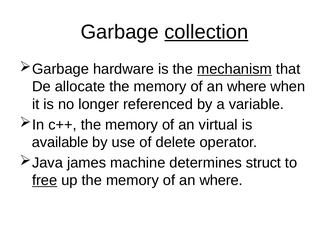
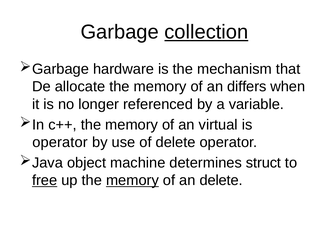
mechanism underline: present -> none (234, 69)
where: where -> differs (247, 87)
available: available -> operator (60, 142)
james: james -> object (87, 163)
memory underline: none -> present (132, 180)
where: where -> delete (221, 180)
